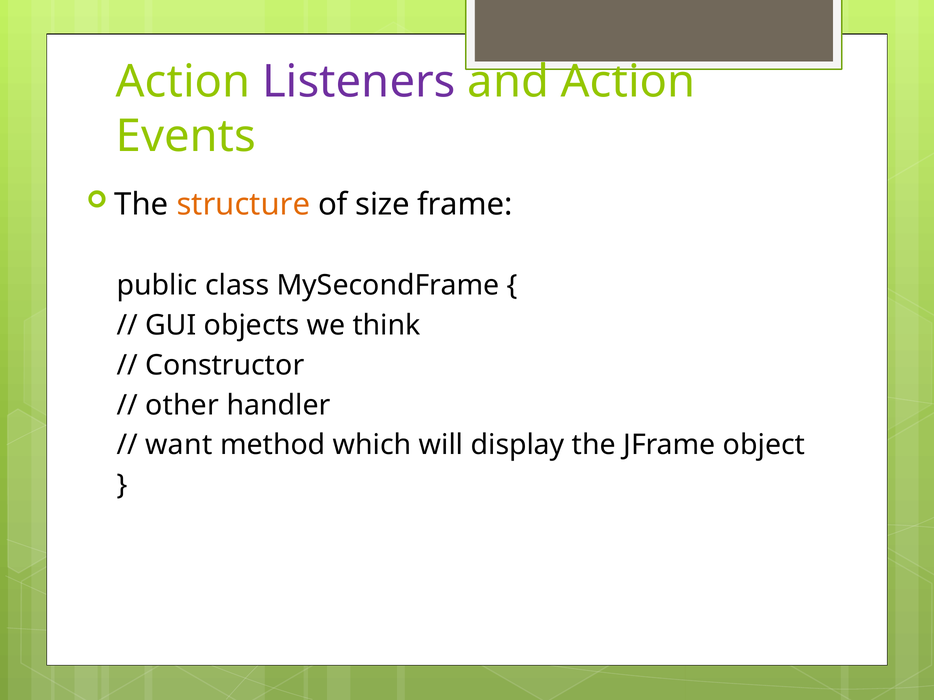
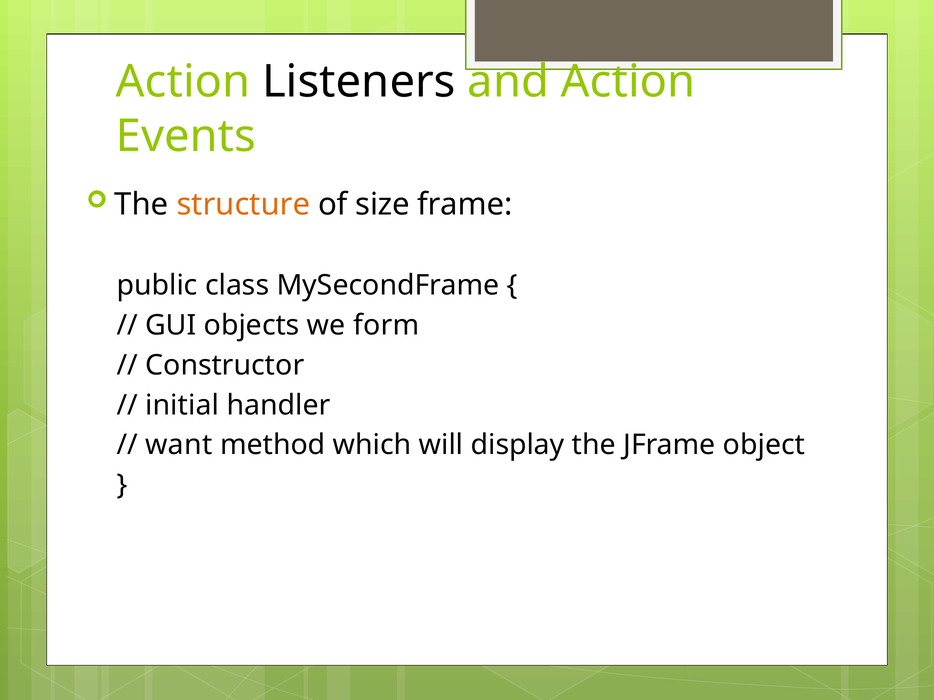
Listeners colour: purple -> black (359, 82)
think: think -> form (386, 326)
other: other -> initial (182, 405)
